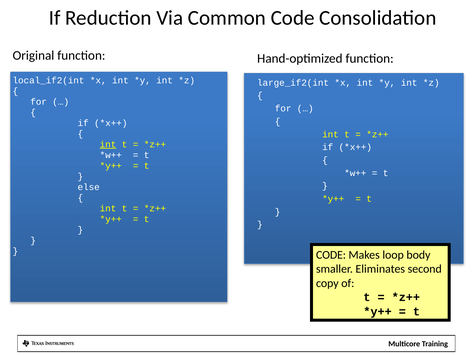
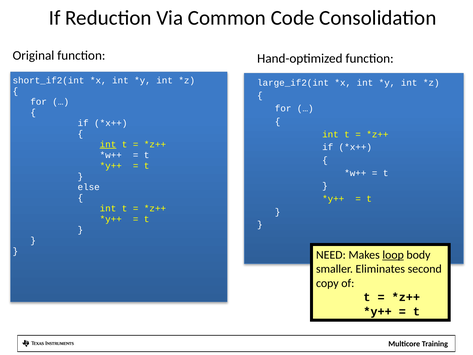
local_if2(int: local_if2(int -> short_if2(int (49, 80)
CODE: CODE -> NEED (331, 255)
loop underline: none -> present (393, 255)
